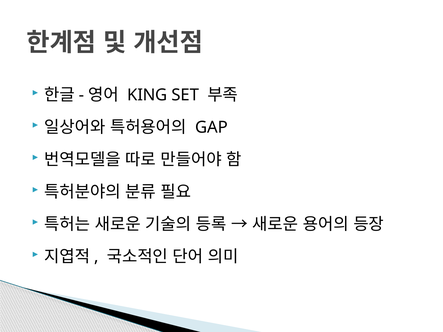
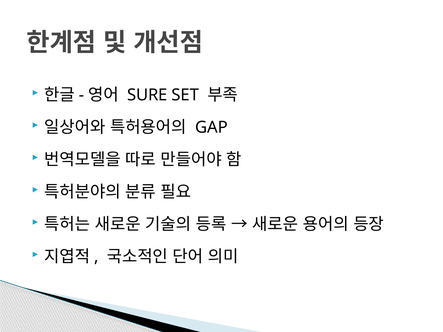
KING: KING -> SURE (147, 95)
